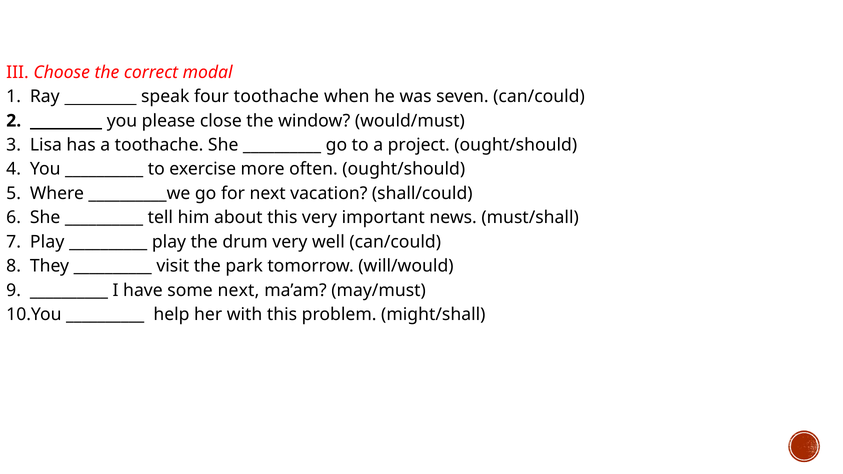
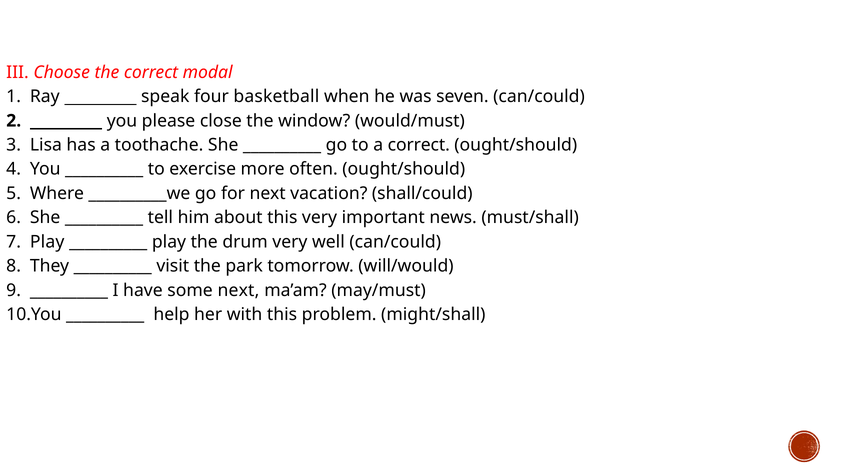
four toothache: toothache -> basketball (276, 97)
a project: project -> correct (419, 145)
